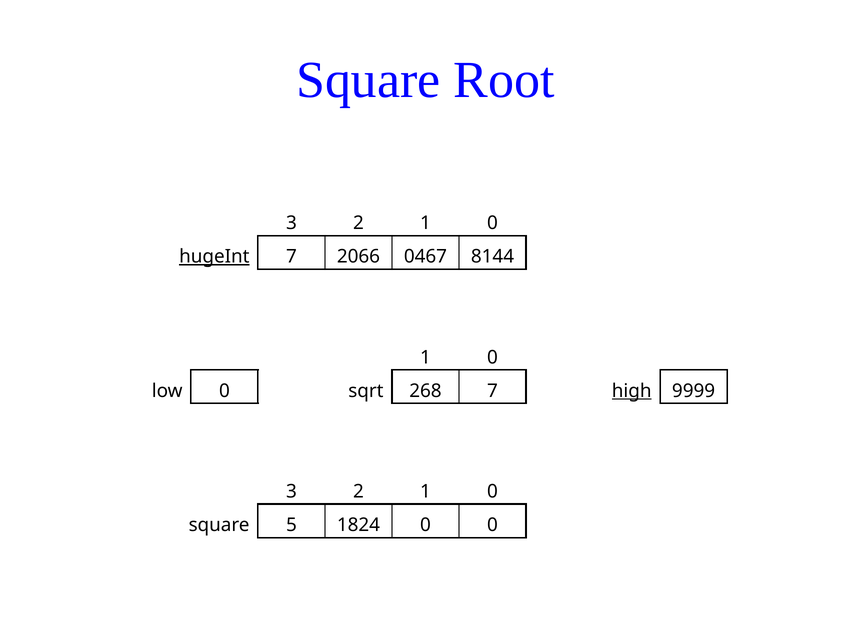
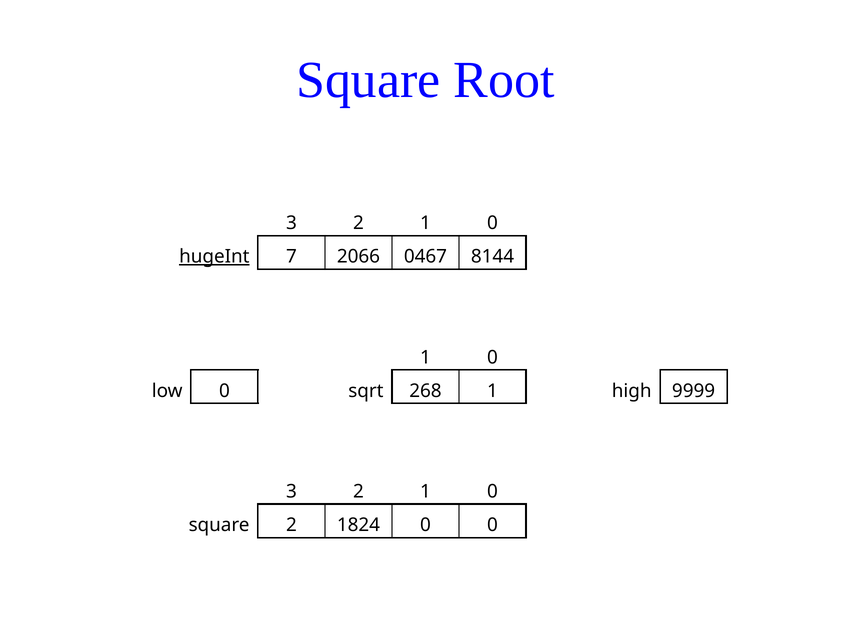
268 7: 7 -> 1 (493, 390)
high underline: present -> none (632, 390)
square 5: 5 -> 2 (291, 524)
